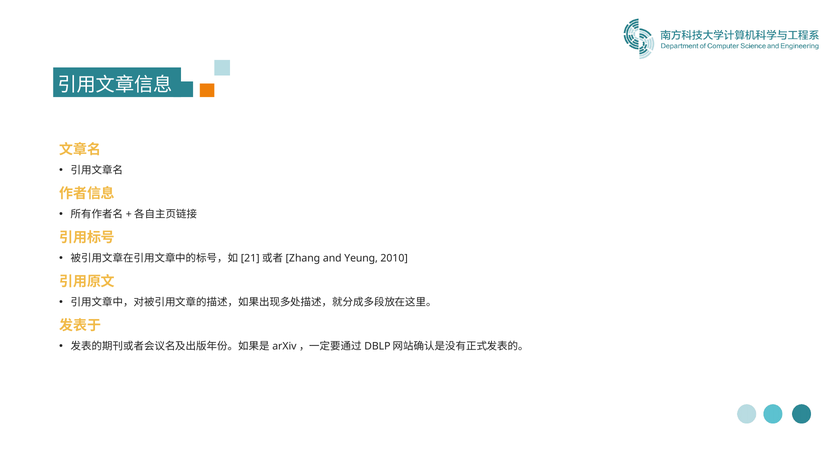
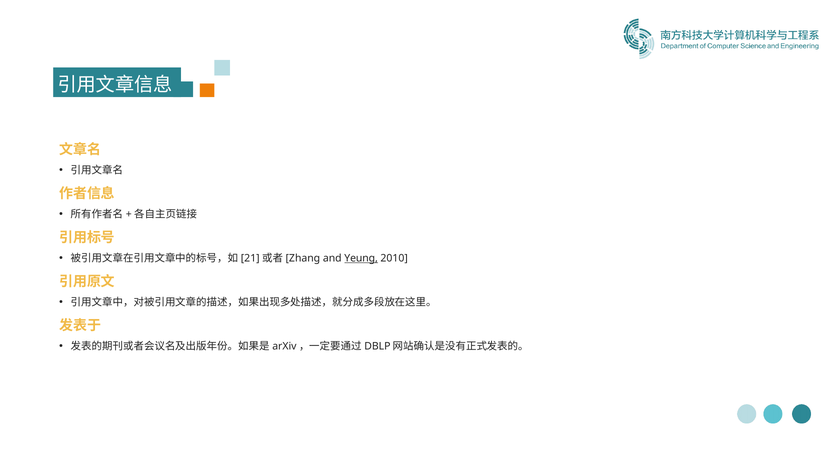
Yeung underline: none -> present (361, 258)
